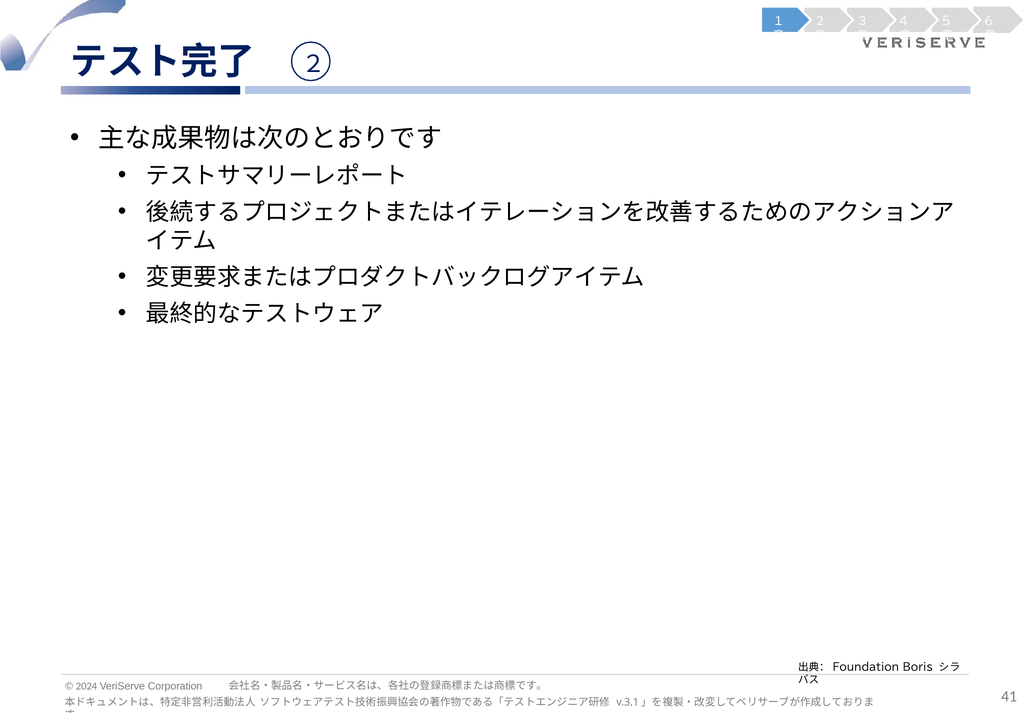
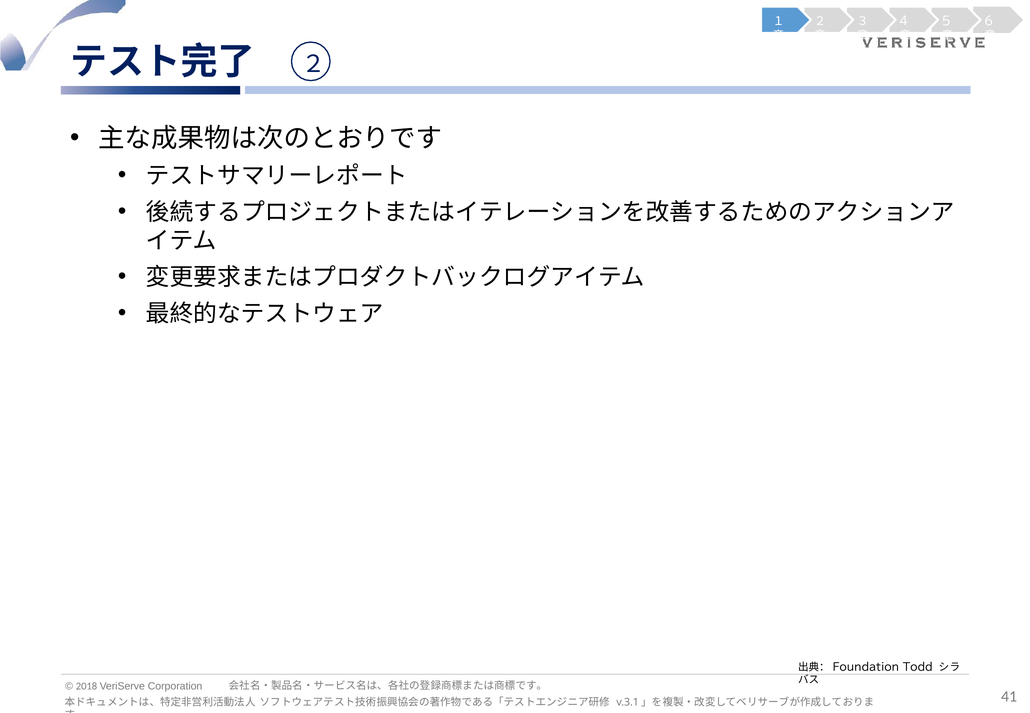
Boris: Boris -> Todd (918, 667)
2024: 2024 -> 2018 (87, 686)
